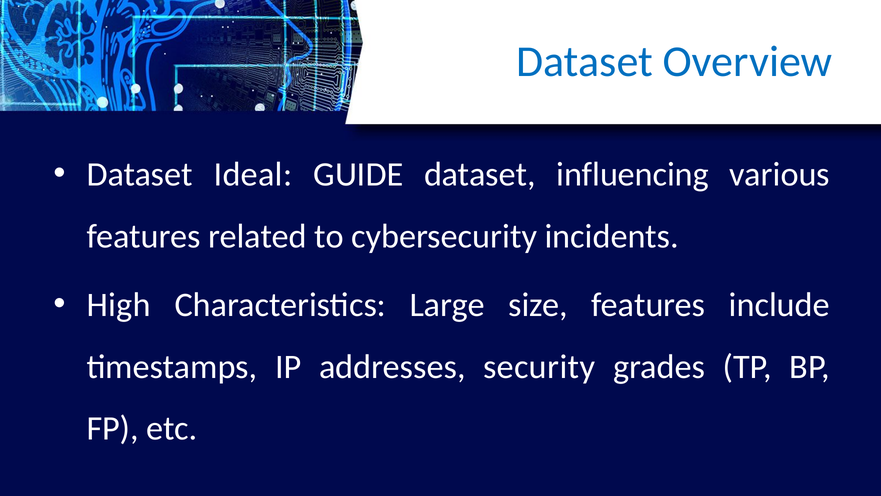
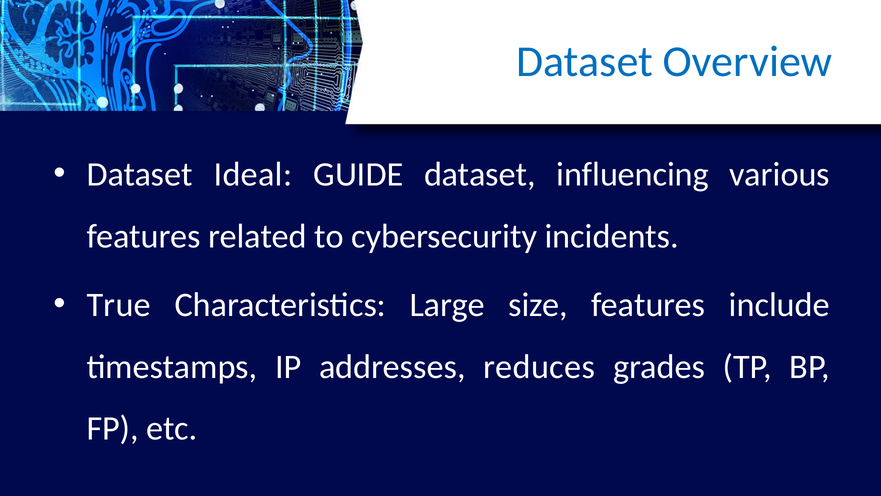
High: High -> True (119, 305)
security: security -> reduces (539, 366)
